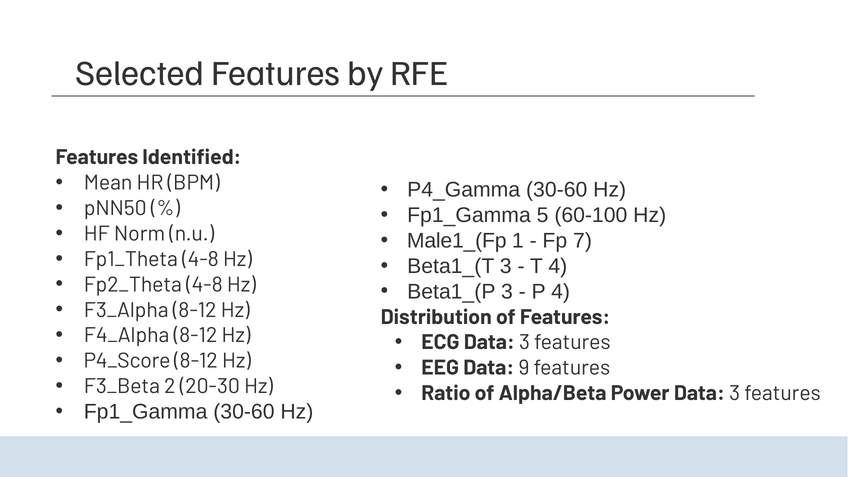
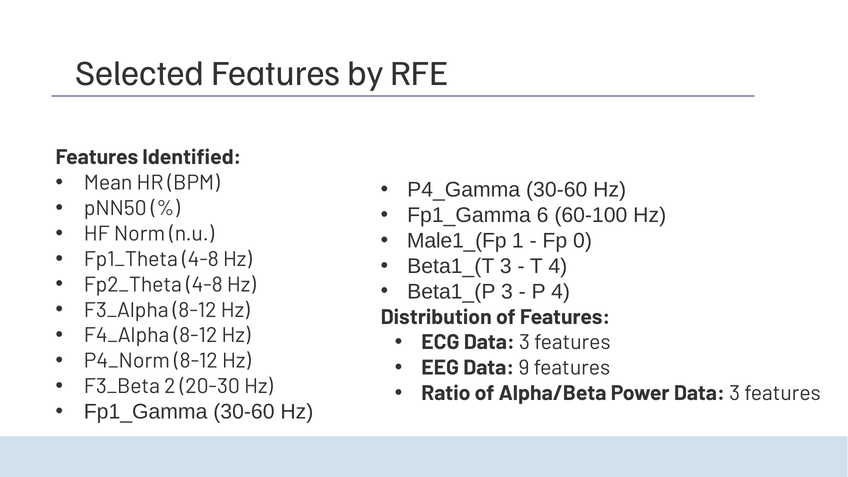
5: 5 -> 6 (543, 215)
7: 7 -> 0 (583, 241)
P4_Score: P4_Score -> P4_Norm (127, 361)
